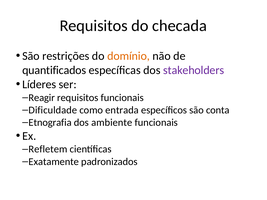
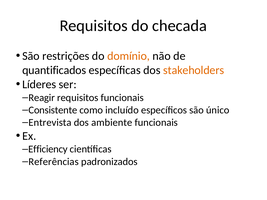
stakeholders colour: purple -> orange (194, 70)
Dificuldade: Dificuldade -> Consistente (53, 110)
entrada: entrada -> incluído (122, 110)
conta: conta -> único (218, 110)
Etnografia: Etnografia -> Entrevista (50, 123)
Refletem: Refletem -> Efficiency (48, 149)
Exatamente: Exatamente -> Referências (54, 162)
